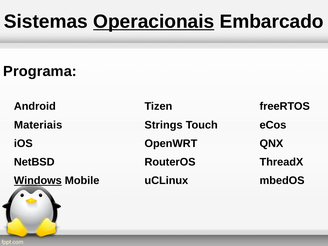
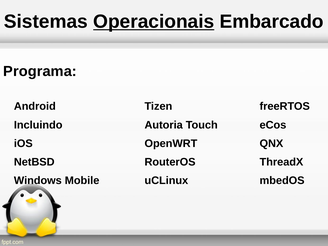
Materiais: Materiais -> Incluindo (38, 125)
Strings: Strings -> Autoria (164, 125)
Windows underline: present -> none (38, 181)
